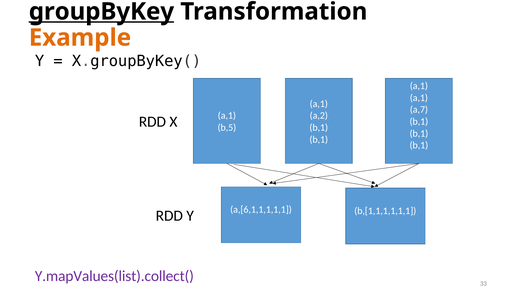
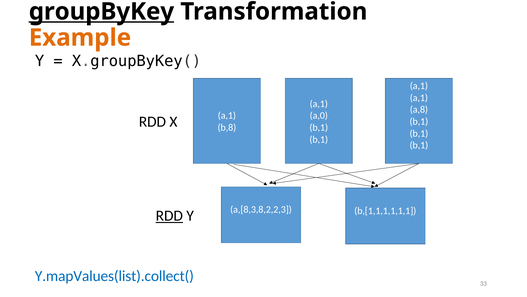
a,7: a,7 -> a,8 (419, 110)
a,2: a,2 -> a,0 (319, 115)
b,5: b,5 -> b,8 (227, 127)
a,[6,1,1,1,1,1: a,[6,1,1,1,1,1 -> a,[8,3,8,2,2,3 (261, 209)
RDD underline: none -> present (169, 215)
Y.mapValues(list).collect( colour: purple -> blue (114, 276)
